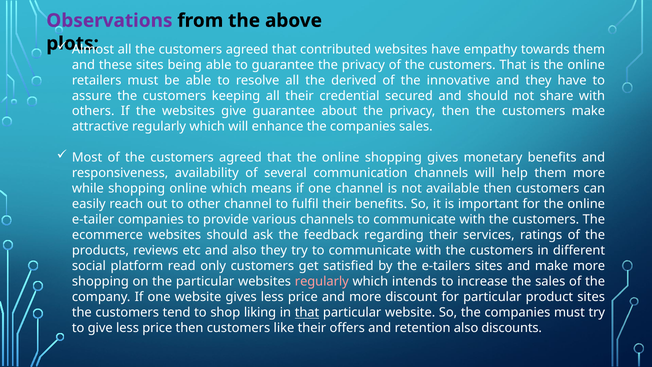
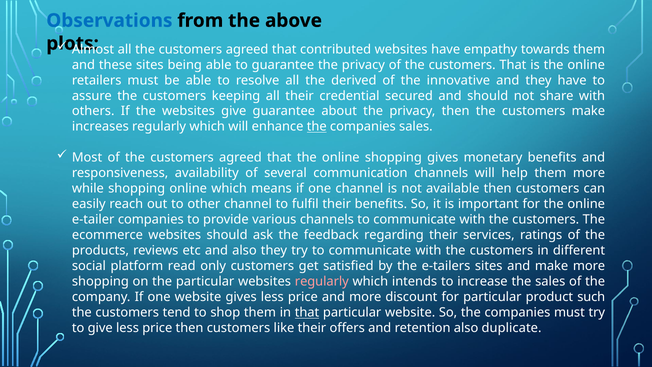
Observations colour: purple -> blue (109, 21)
attractive: attractive -> increases (100, 127)
the underline: none -> present (317, 127)
product sites: sites -> such (591, 297)
shop liking: liking -> them (260, 312)
discounts: discounts -> duplicate (512, 328)
